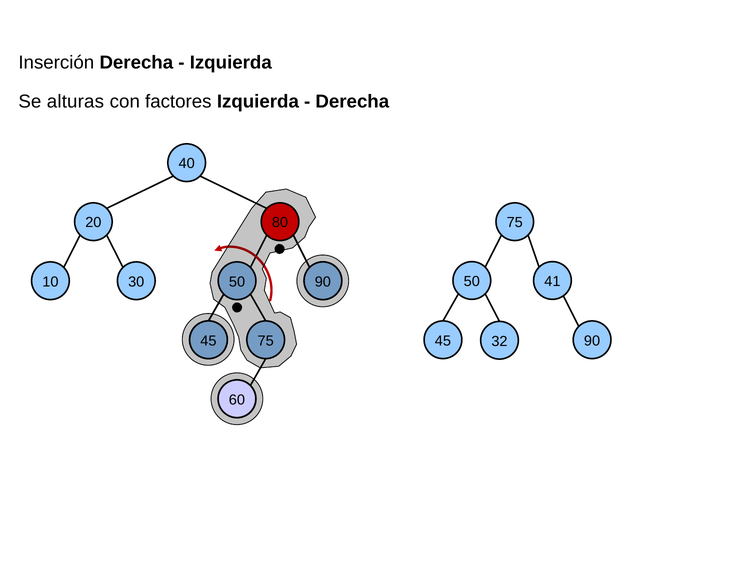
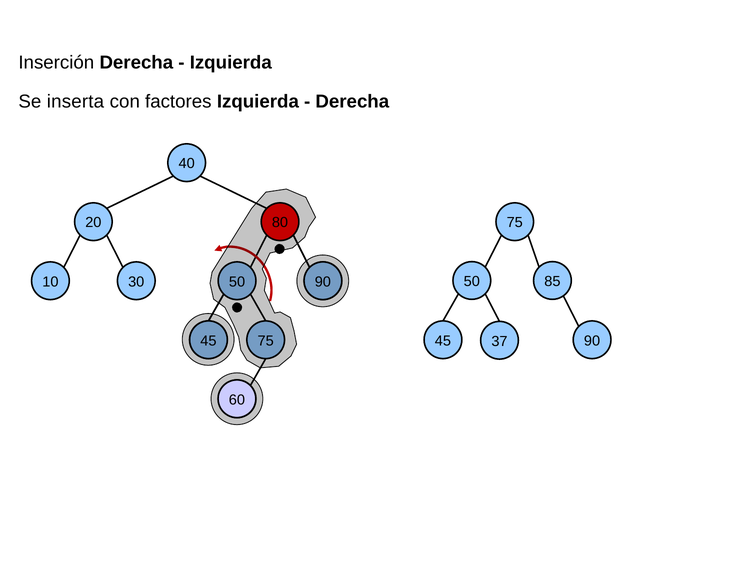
alturas: alturas -> inserta (75, 102)
41: 41 -> 85 (552, 281)
32: 32 -> 37 (499, 341)
